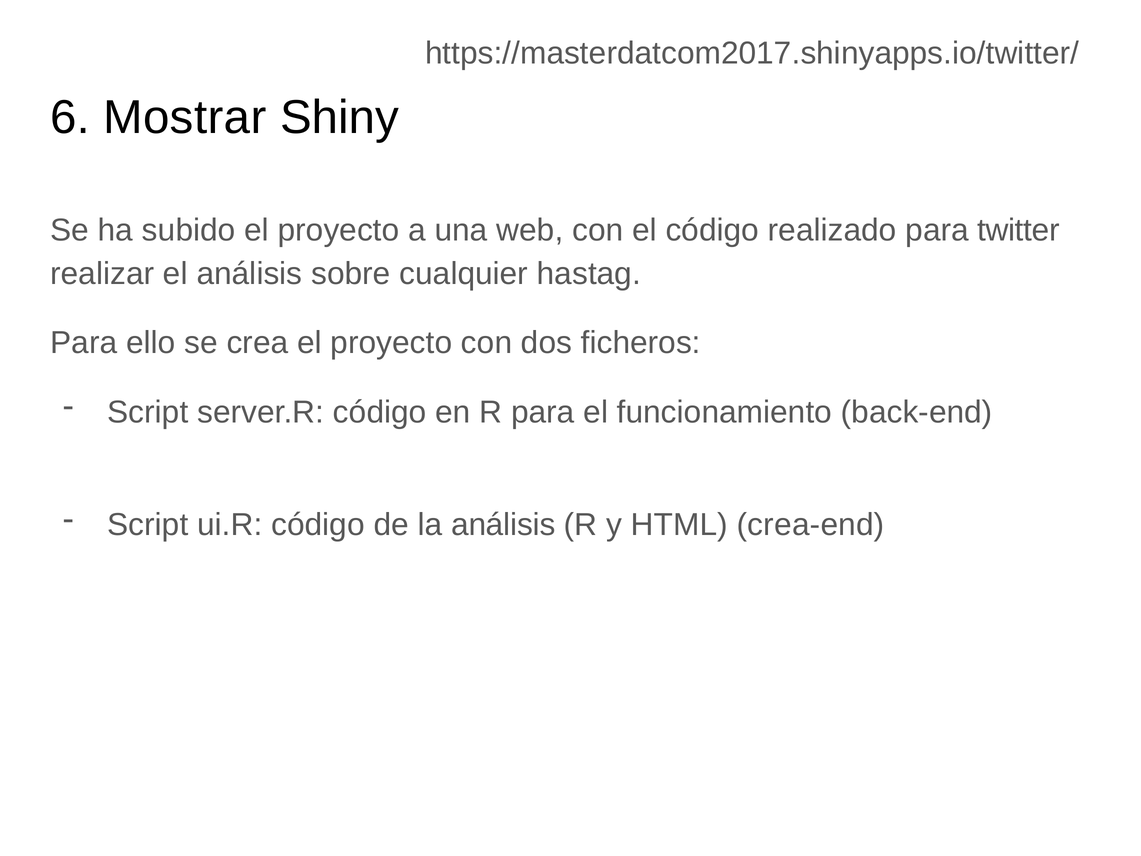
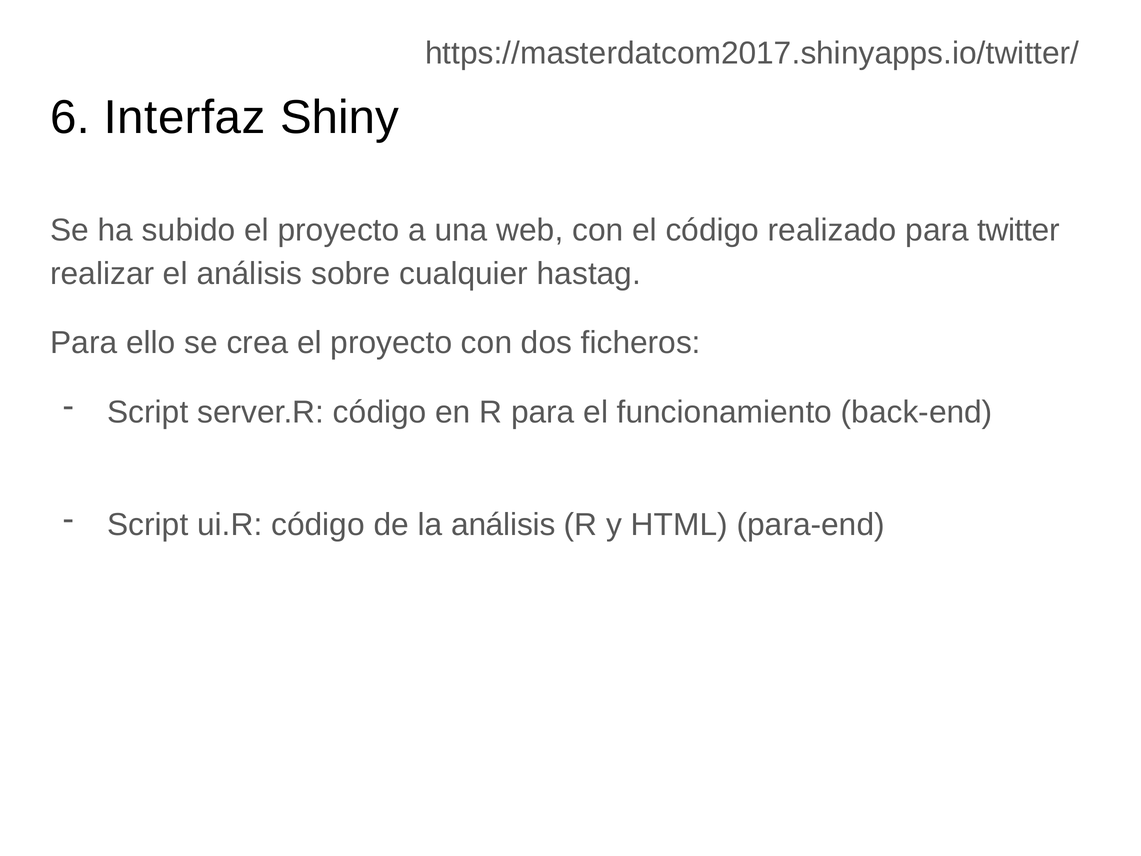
Mostrar: Mostrar -> Interfaz (185, 117)
crea-end: crea-end -> para-end (811, 525)
